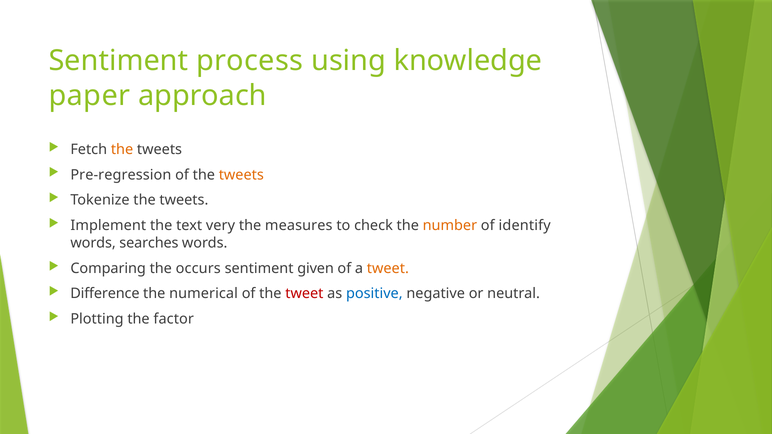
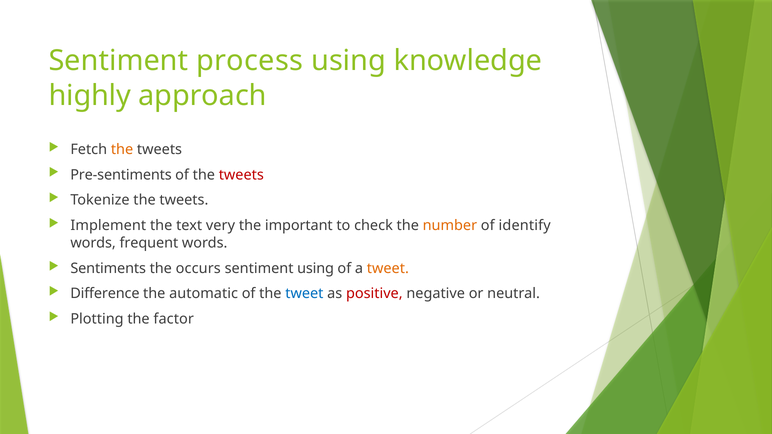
paper: paper -> highly (90, 96)
Pre-regression: Pre-regression -> Pre-sentiments (121, 175)
tweets colour: orange -> red (241, 175)
measures: measures -> important (299, 226)
searches: searches -> frequent (149, 243)
Comparing: Comparing -> Sentiments (108, 268)
sentiment given: given -> using (316, 268)
numerical: numerical -> automatic (204, 294)
tweet colour: red -> blue (304, 294)
positive colour: blue -> red (374, 294)
